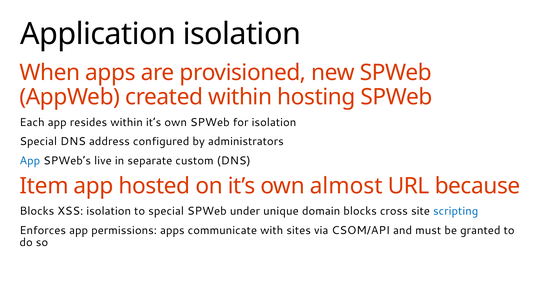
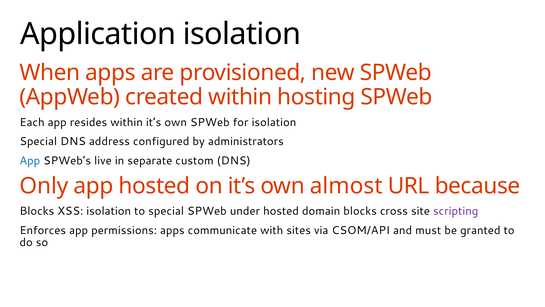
Item: Item -> Only (44, 186)
under unique: unique -> hosted (281, 211)
scripting colour: blue -> purple (456, 211)
